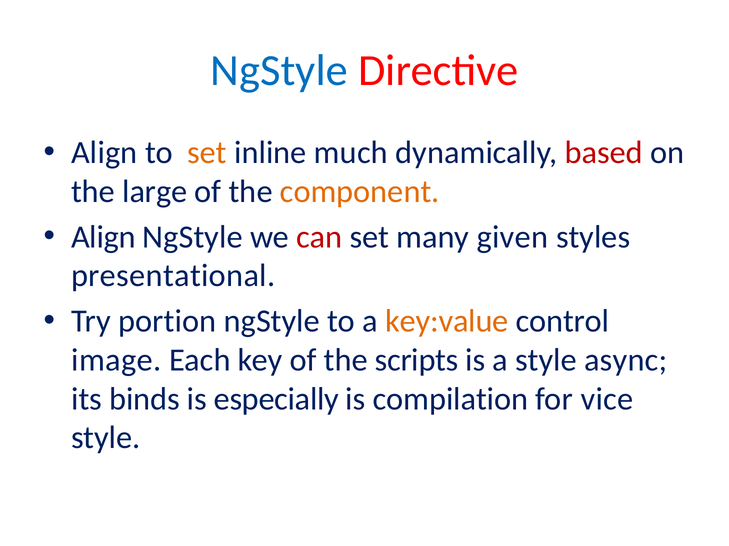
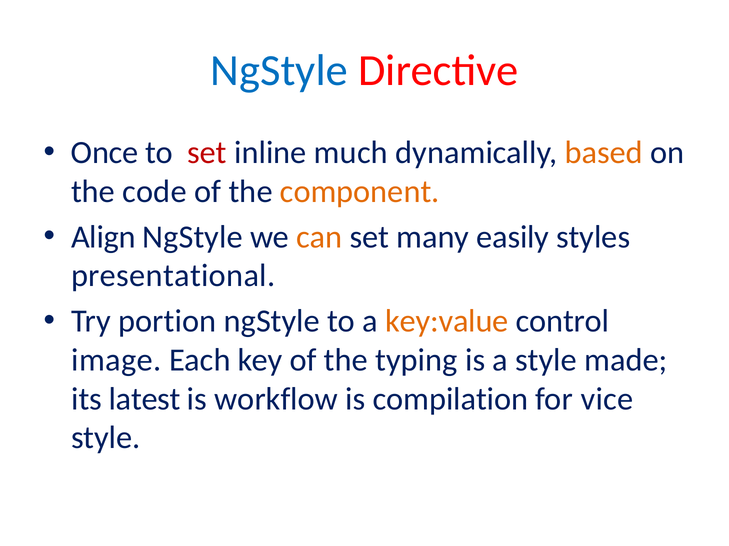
Align: Align -> Once (105, 153)
set colour: orange -> red (207, 153)
based colour: red -> orange (604, 153)
large: large -> code (155, 192)
can colour: red -> orange (319, 237)
given: given -> easily (513, 237)
scripts: scripts -> typing (416, 361)
async: async -> made (626, 361)
binds: binds -> latest (145, 399)
especially: especially -> workflow (276, 399)
